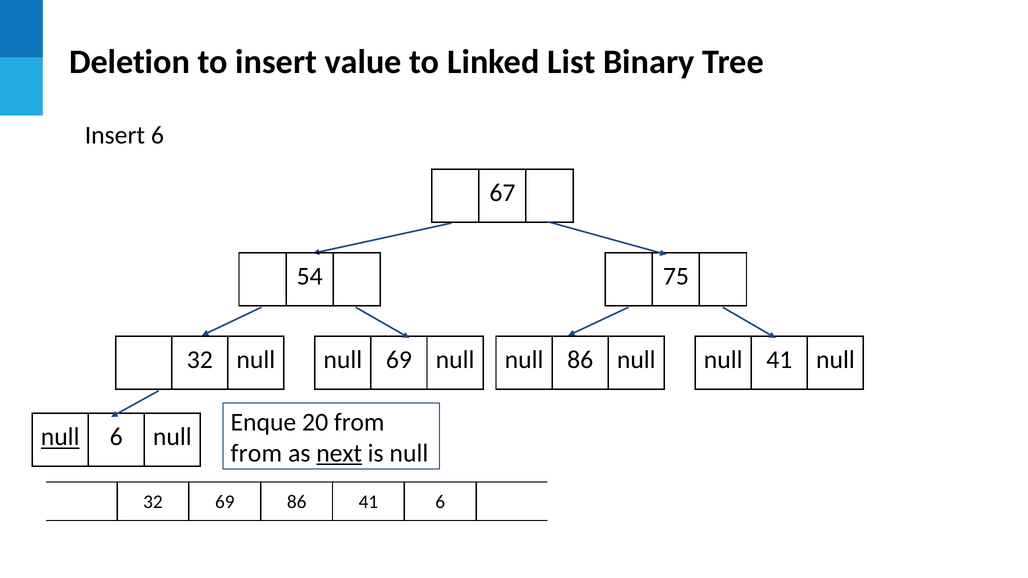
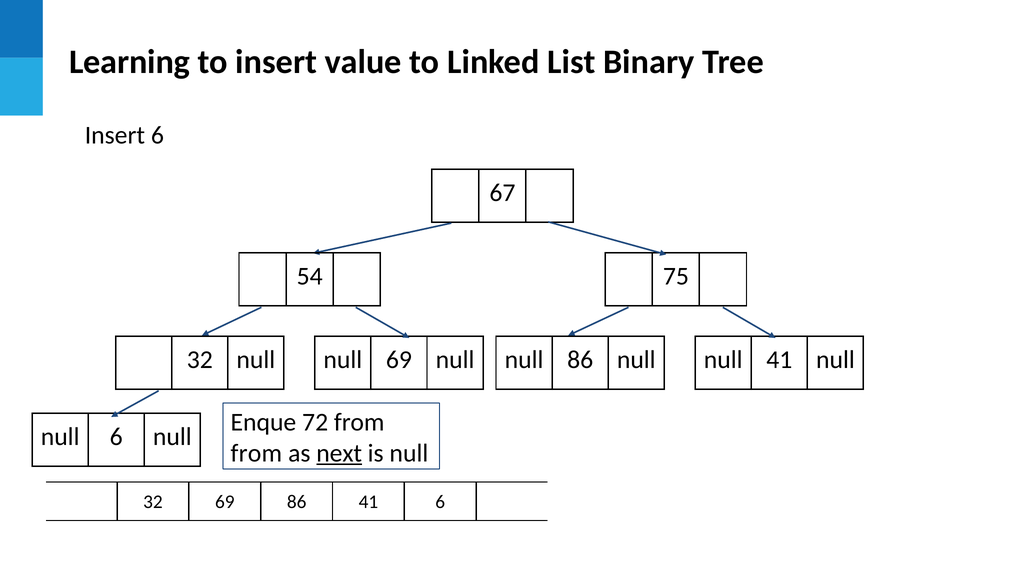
Deletion: Deletion -> Learning (130, 62)
20: 20 -> 72 (315, 423)
null underline: present -> none (60, 437)
